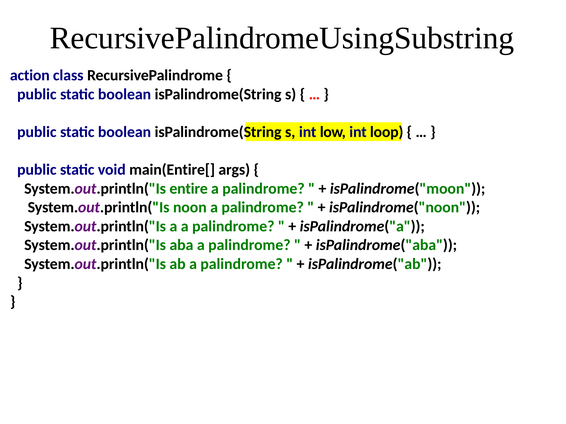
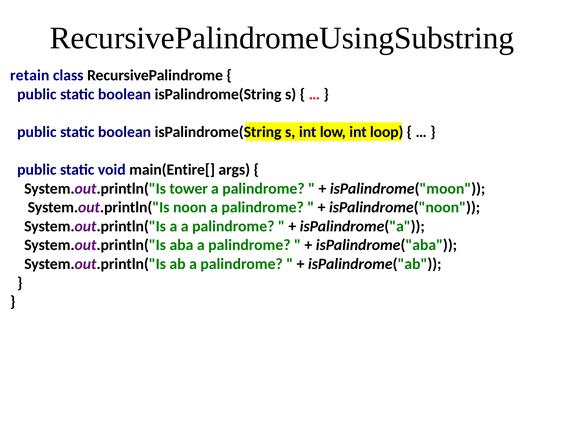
action: action -> retain (30, 76)
entire: entire -> tower (189, 189)
